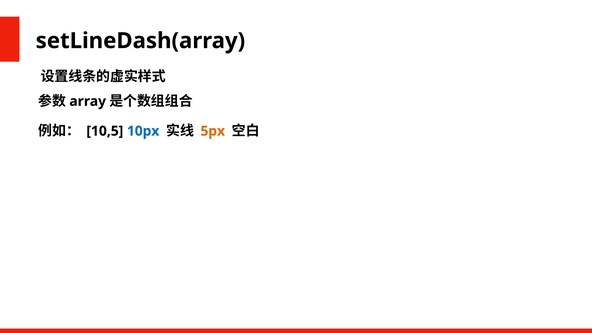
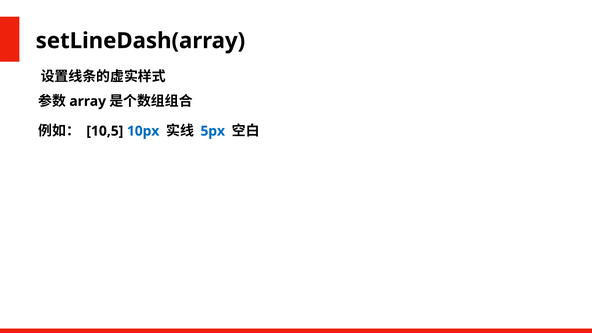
5px colour: orange -> blue (213, 131)
